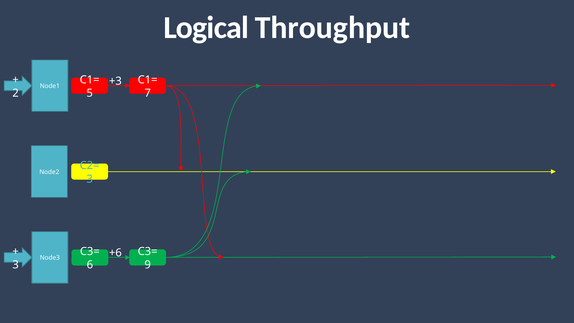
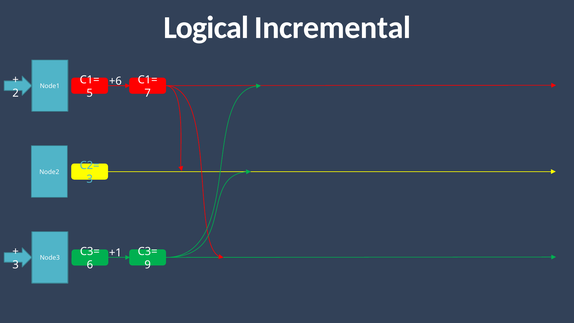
Throughput: Throughput -> Incremental (333, 27)
+3: +3 -> +6 (115, 81)
+6: +6 -> +1 (115, 253)
